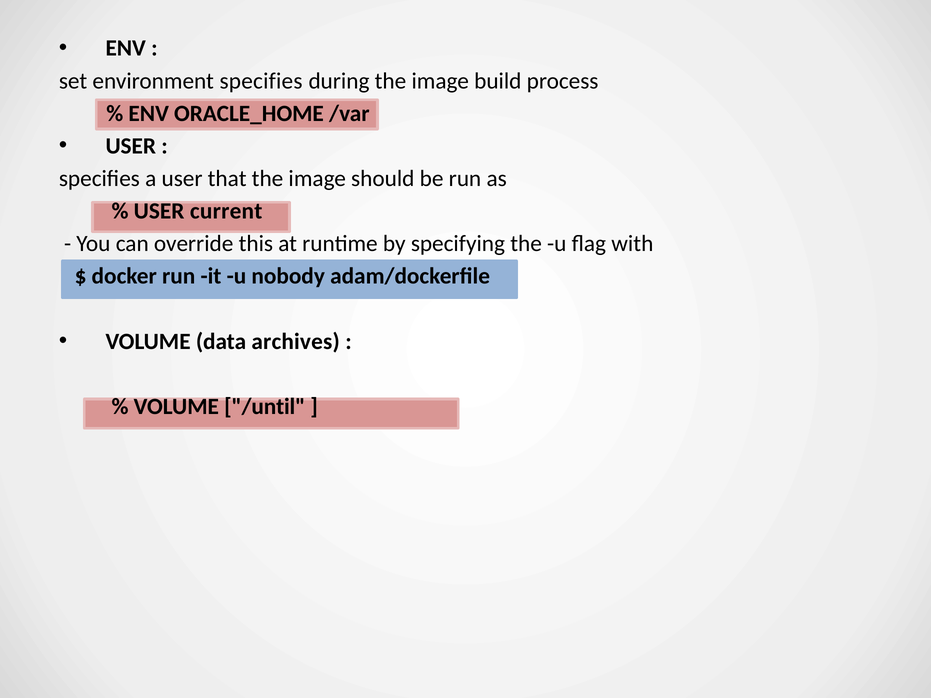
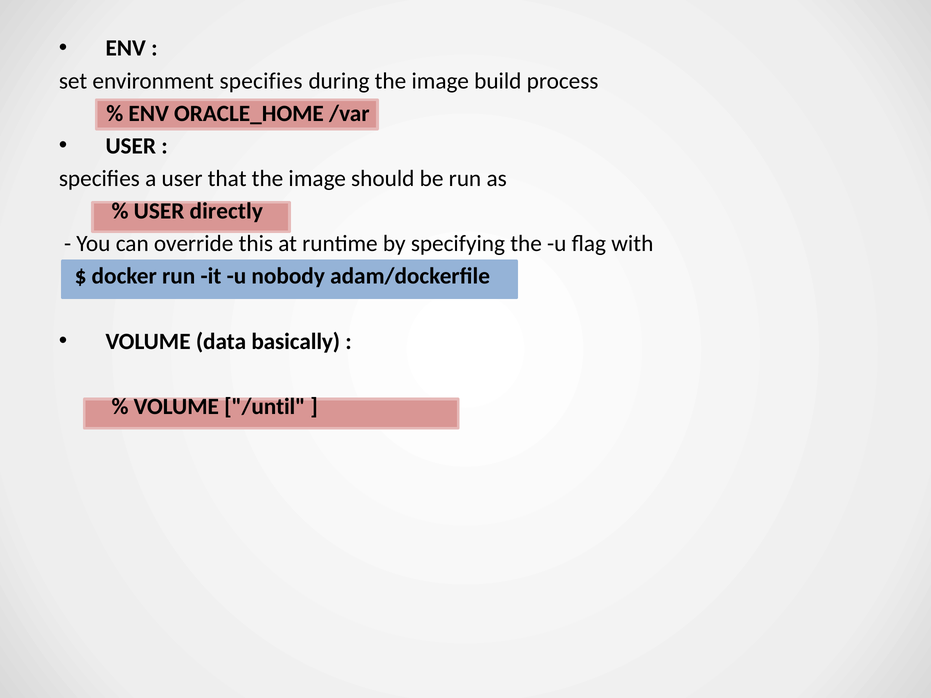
current: current -> directly (226, 211)
archives: archives -> basically (296, 342)
